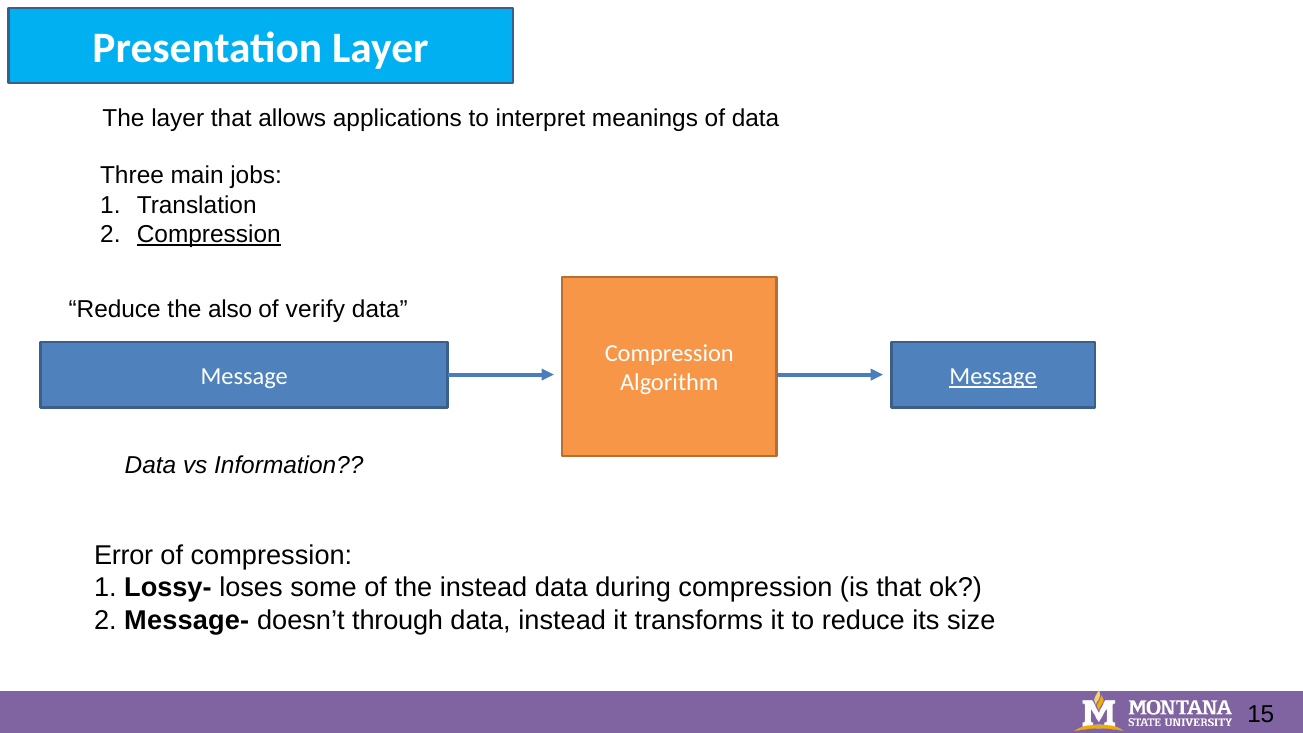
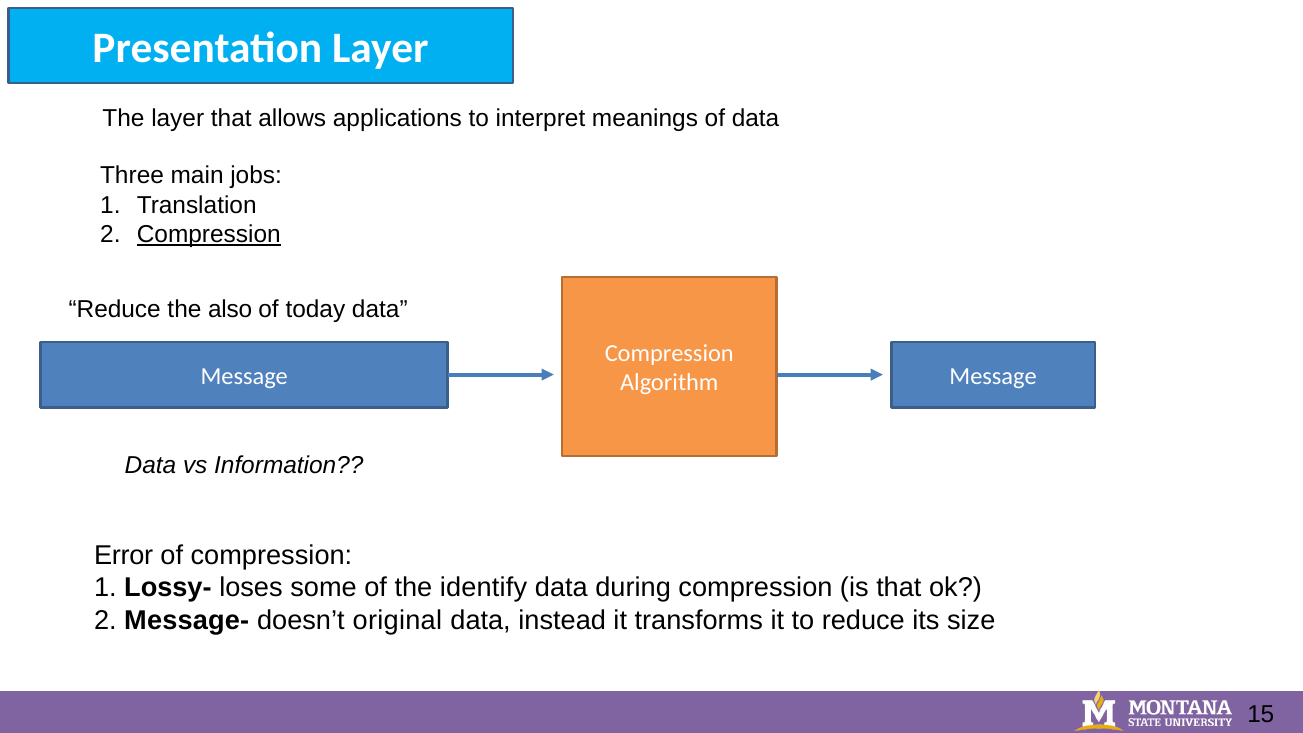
verify: verify -> today (315, 309)
Message underline: present -> none (993, 376)
the instead: instead -> identify (483, 588)
through: through -> original (397, 620)
